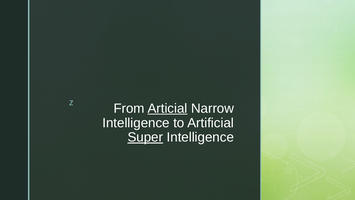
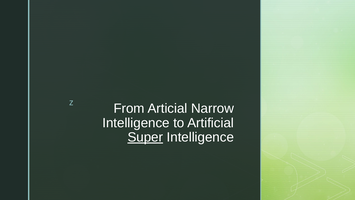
Articial underline: present -> none (167, 108)
